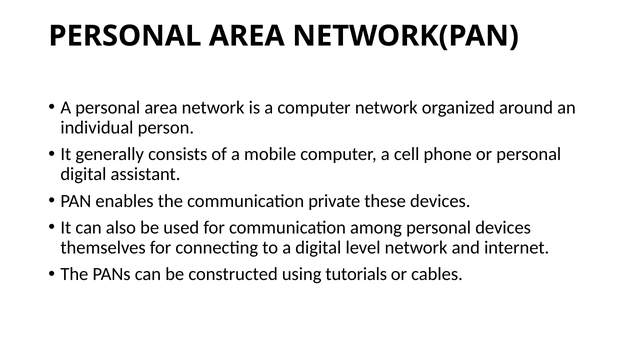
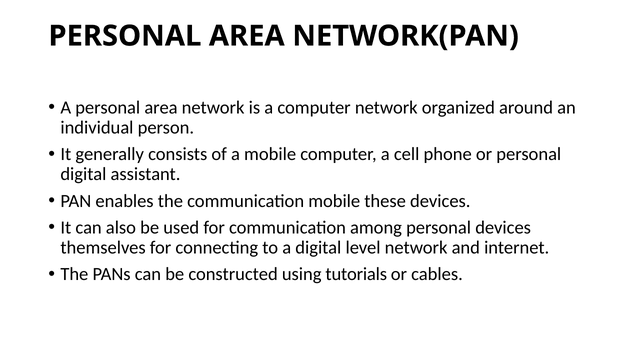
communication private: private -> mobile (334, 201)
